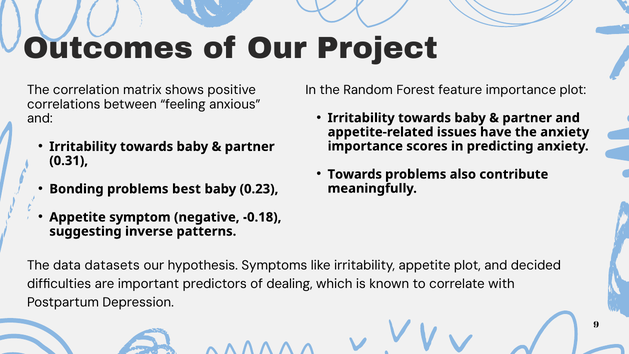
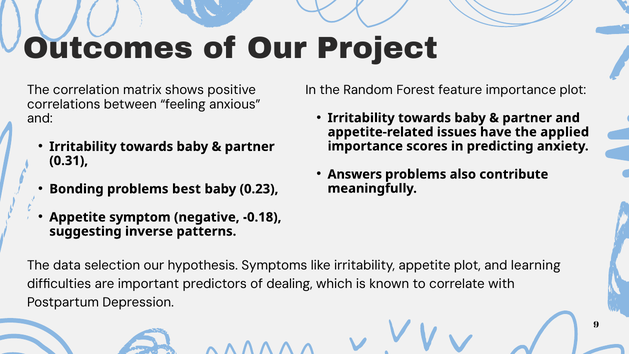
the anxiety: anxiety -> applied (565, 132)
Towards: Towards -> Answers (355, 174)
datasets: datasets -> selection (112, 265)
decided: decided -> learning (536, 265)
